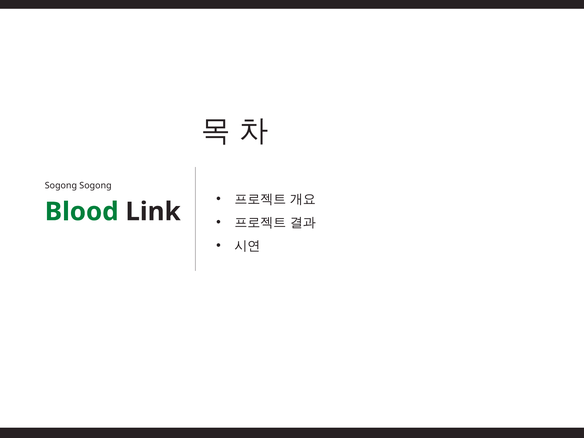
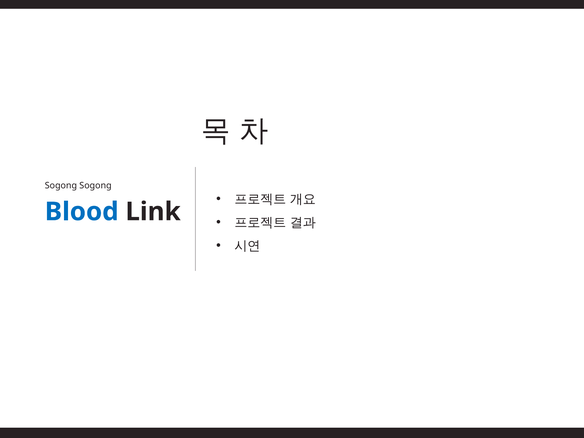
Blood colour: green -> blue (82, 212)
